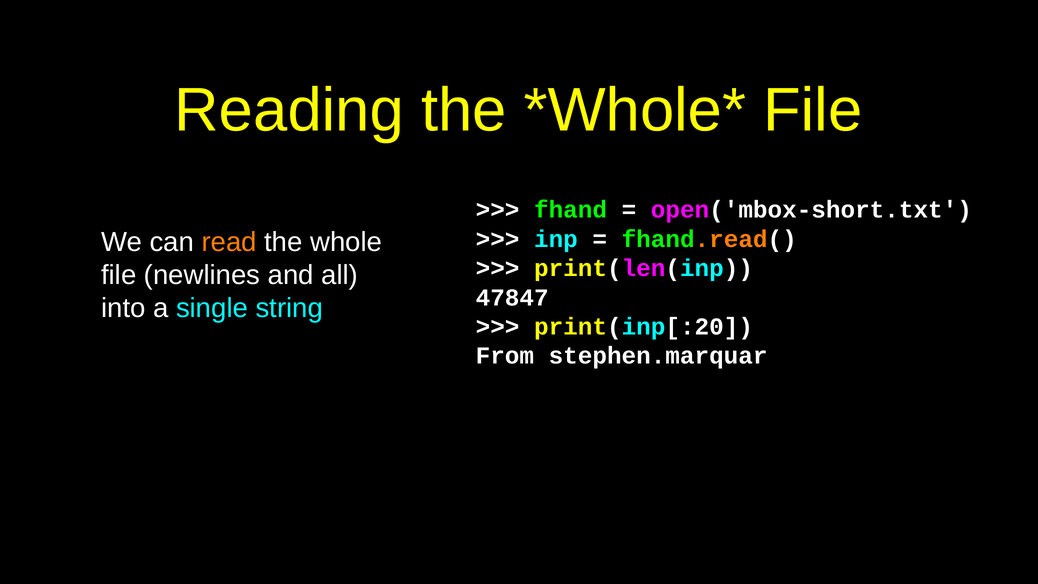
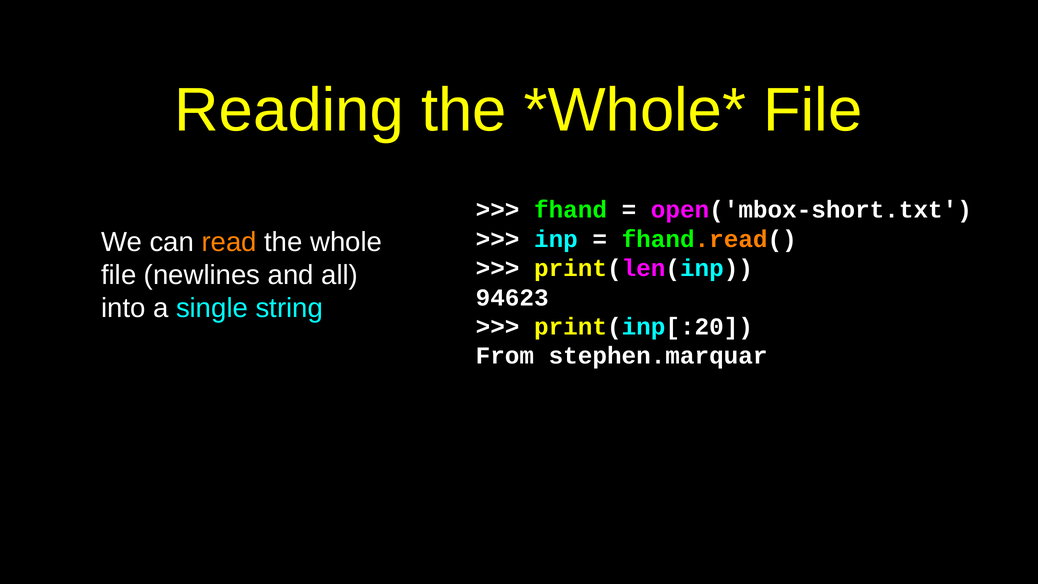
47847: 47847 -> 94623 (512, 297)
